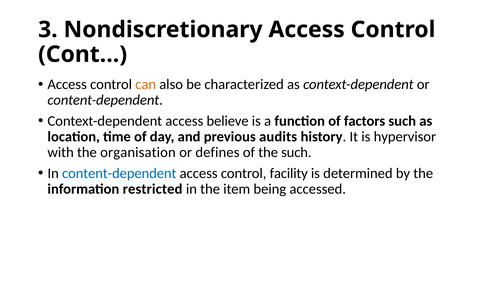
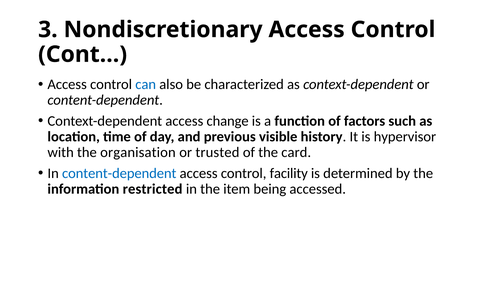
can colour: orange -> blue (146, 85)
believe: believe -> change (228, 121)
audits: audits -> visible (278, 137)
defines: defines -> trusted (217, 153)
the such: such -> card (296, 153)
